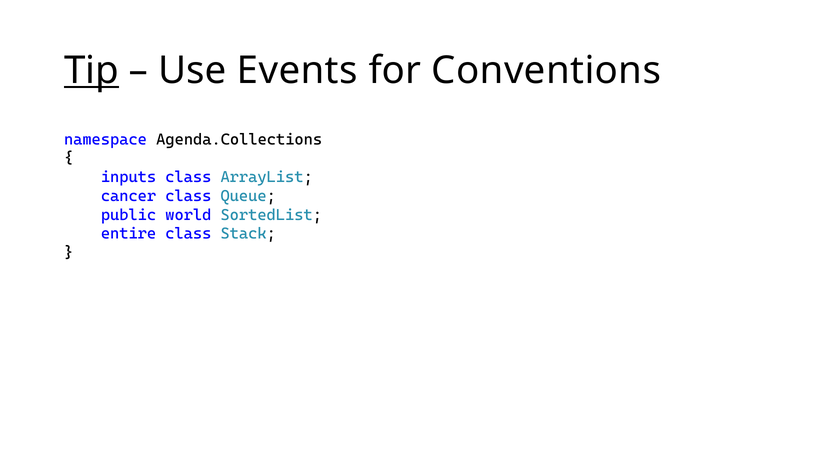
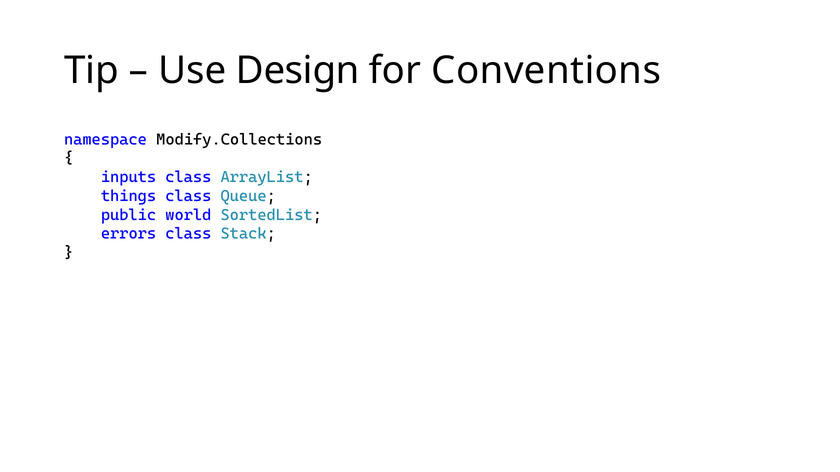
Tip underline: present -> none (92, 71)
Events: Events -> Design (298, 71)
Agenda.Collections: Agenda.Collections -> Modify.Collections (239, 139)
cancer: cancer -> things (129, 196)
entire: entire -> errors (129, 234)
